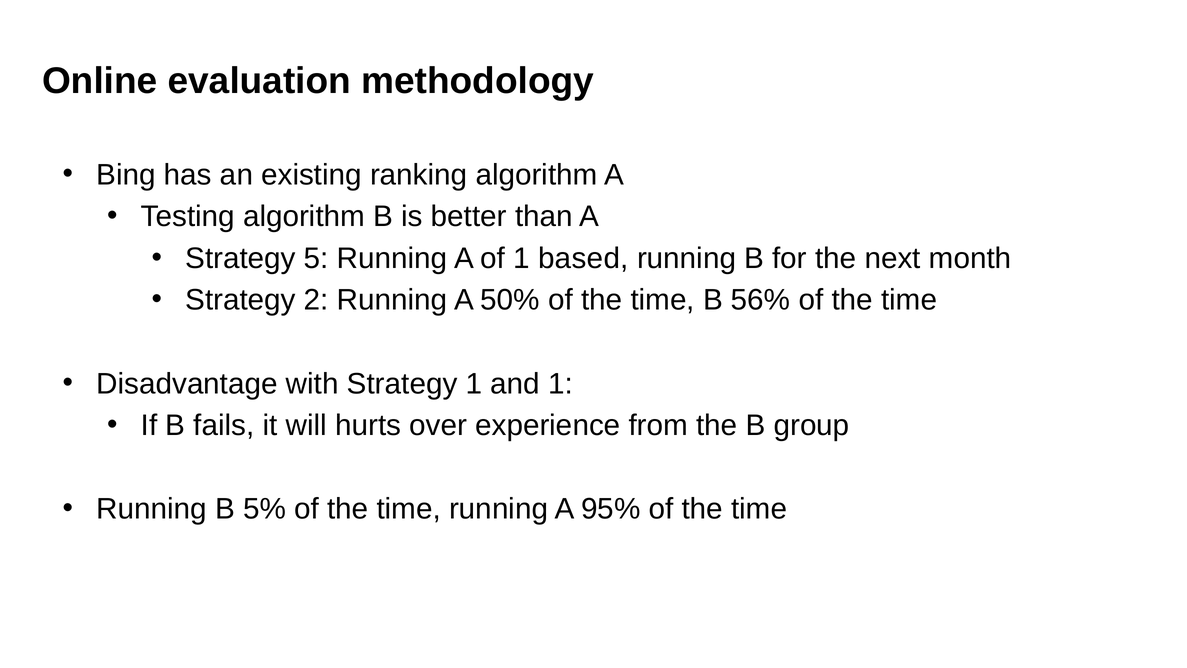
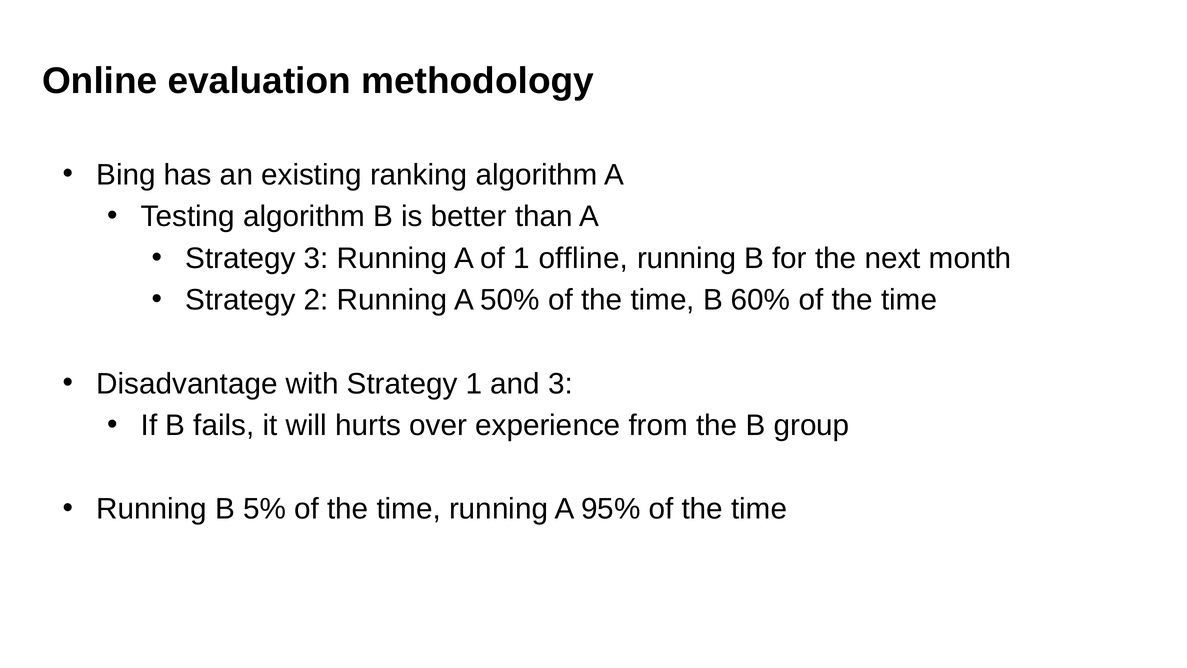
Strategy 5: 5 -> 3 (316, 258)
based: based -> offline (583, 258)
56%: 56% -> 60% (761, 300)
and 1: 1 -> 3 (560, 384)
